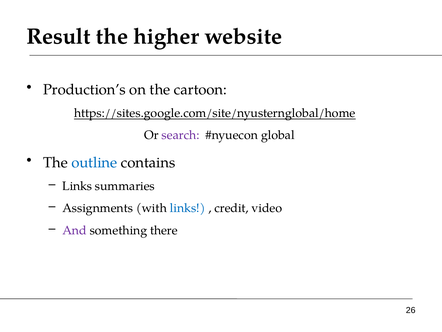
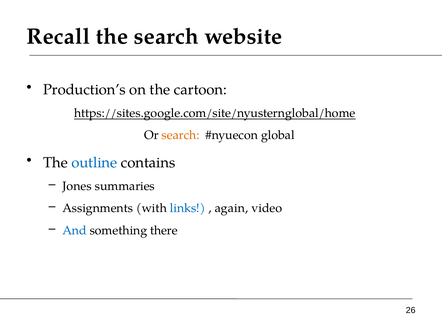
Result: Result -> Recall (58, 37)
the higher: higher -> search (166, 37)
search colour: purple -> orange (181, 135)
Links: Links -> Jones (77, 186)
credit: credit -> again (231, 208)
And colour: purple -> blue (75, 230)
